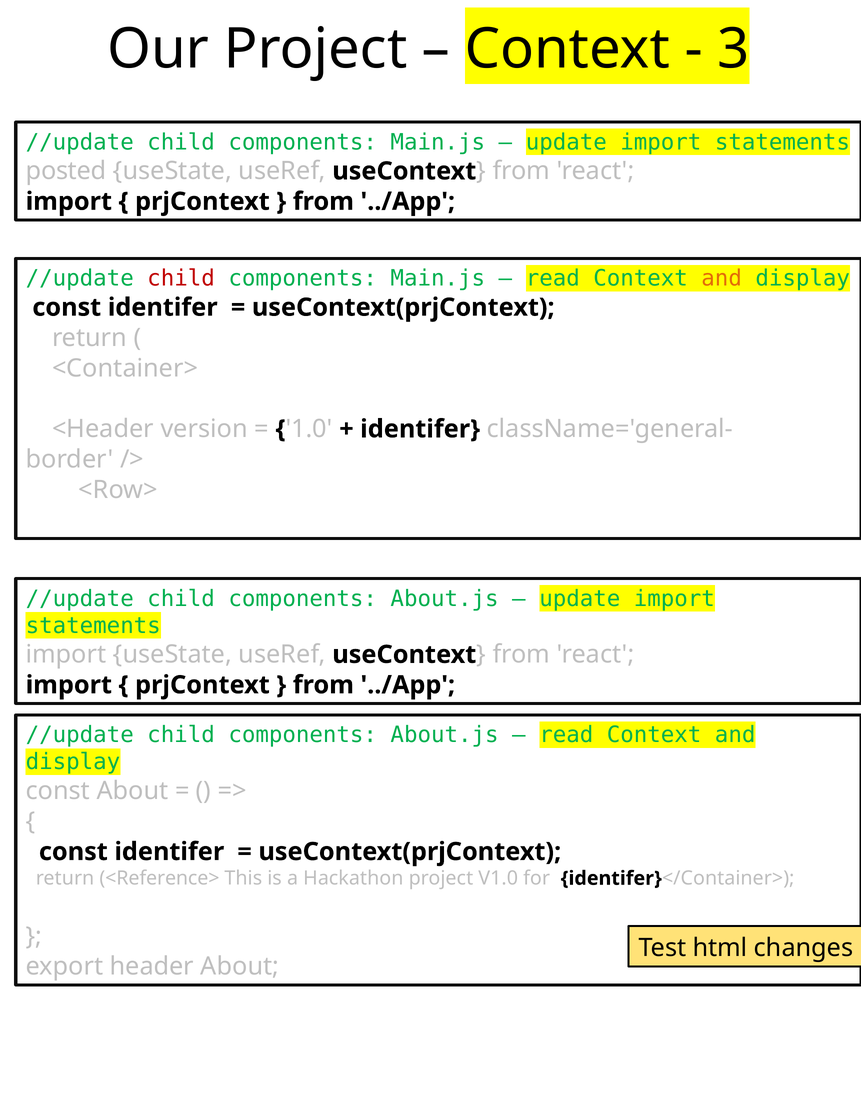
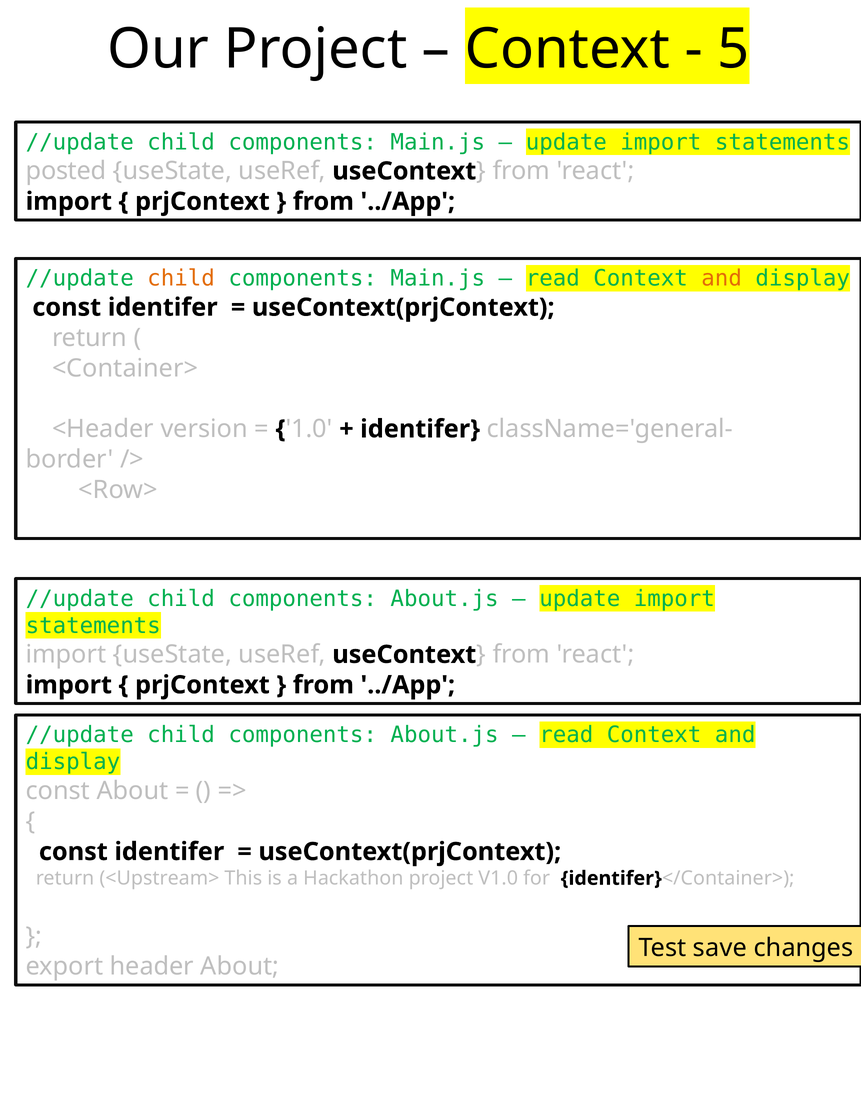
3: 3 -> 5 (733, 49)
child colour: red -> orange (181, 278)
<Reference>: <Reference> -> <Upstream> (159, 878)
html: html -> save (720, 947)
